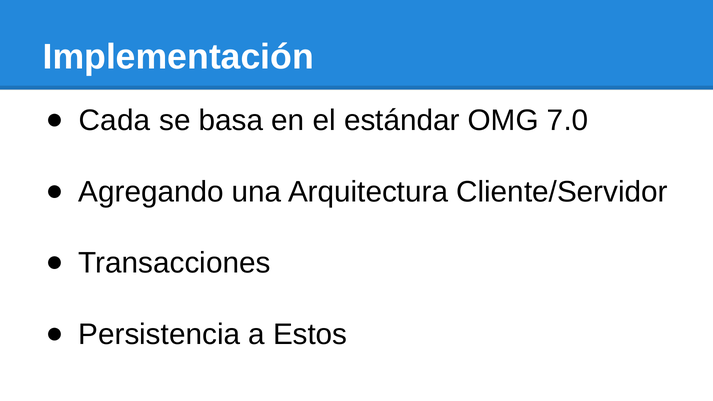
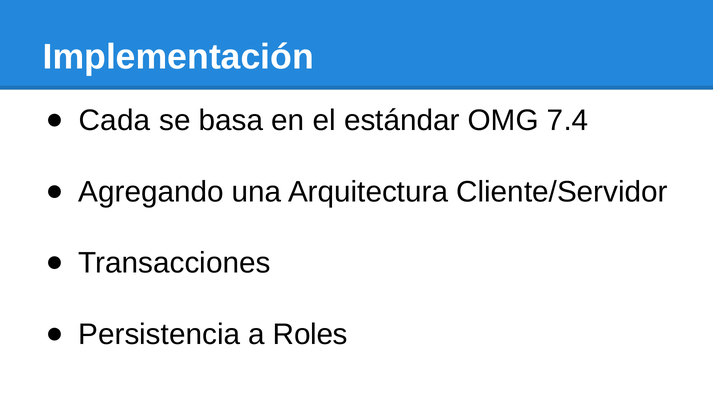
7.0: 7.0 -> 7.4 (568, 121)
Estos: Estos -> Roles (310, 335)
